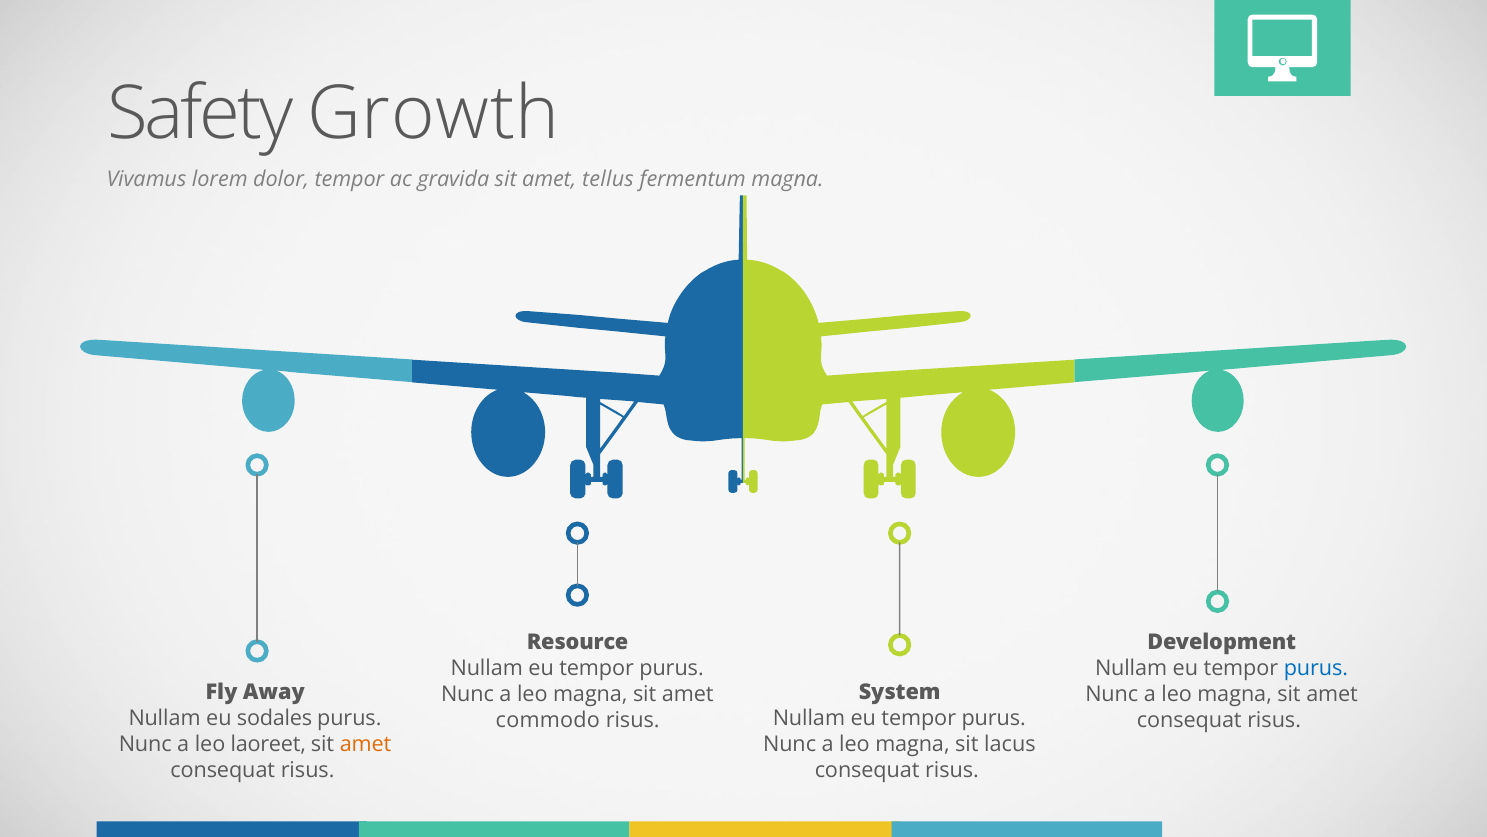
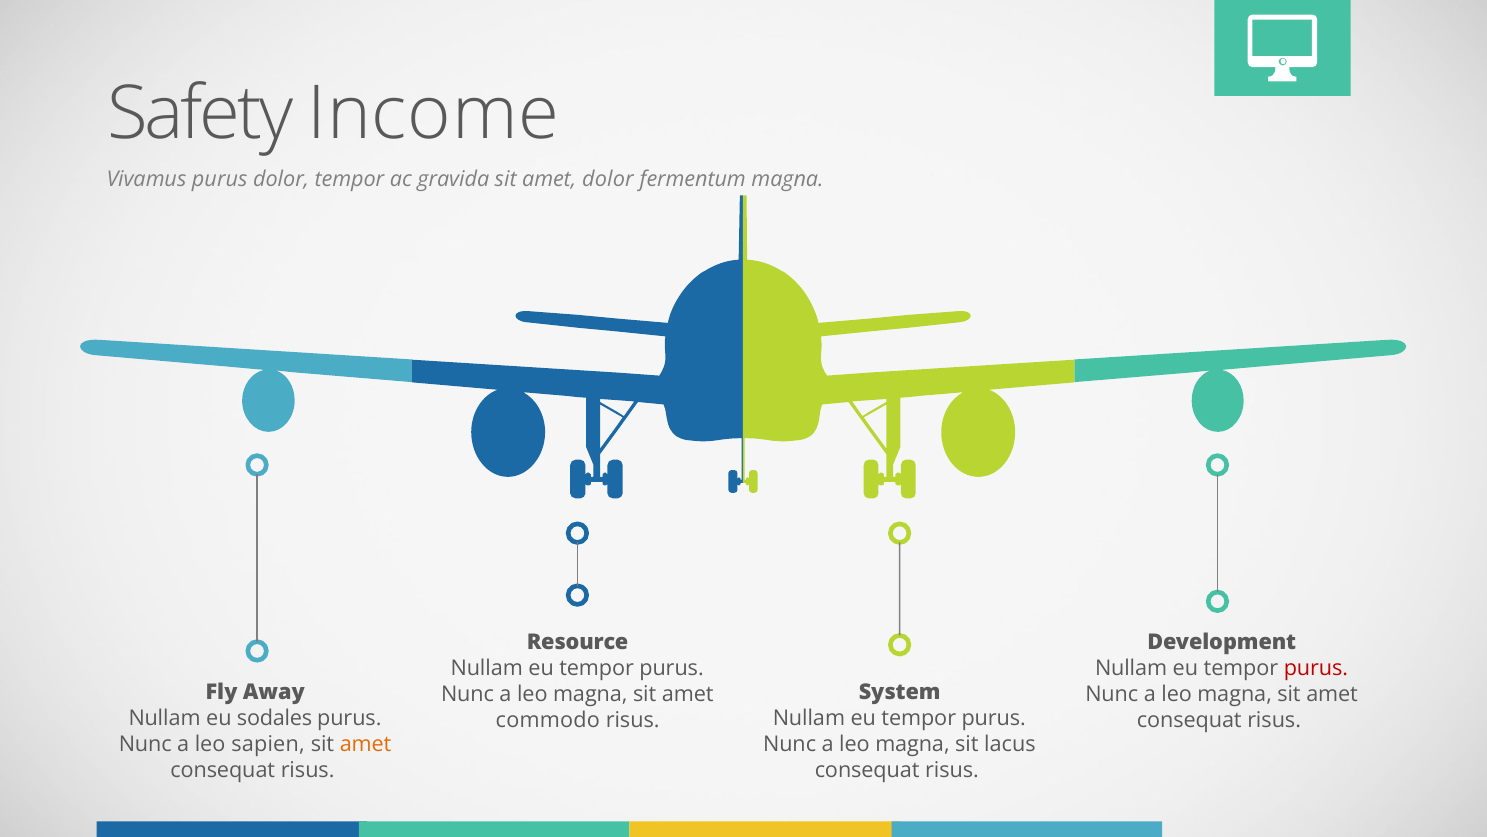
Growth: Growth -> Income (433, 114)
Vivamus lorem: lorem -> purus (220, 179)
amet tellus: tellus -> dolor (608, 179)
purus colour: blue -> red (1316, 668)
laoreet: laoreet -> sapien (268, 743)
